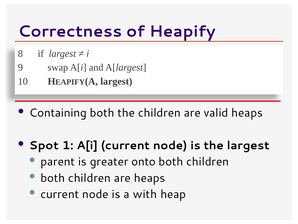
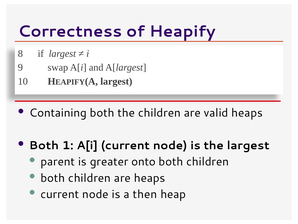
Spot: Spot -> Both (44, 145)
with: with -> then (145, 194)
